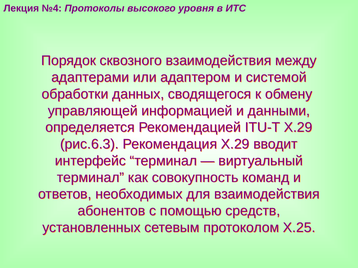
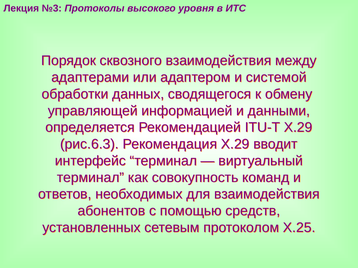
№4: №4 -> №3 (52, 8)
